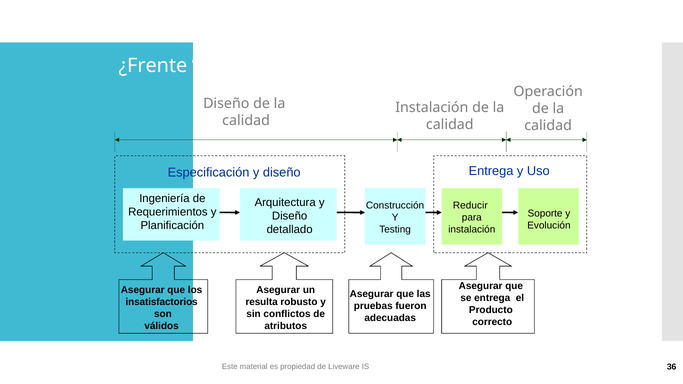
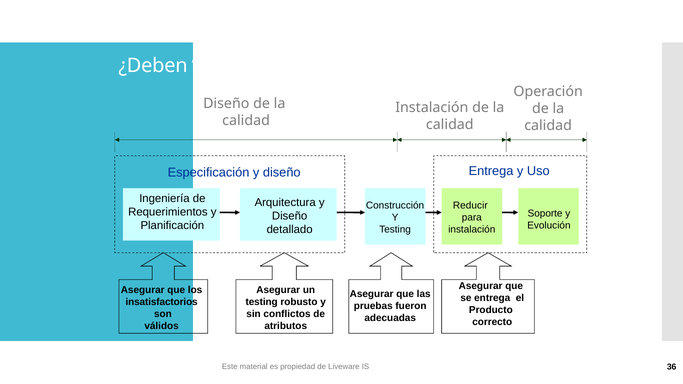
¿Frente: ¿Frente -> ¿Deben (153, 66)
resulta: resulta -> testing (262, 302)
